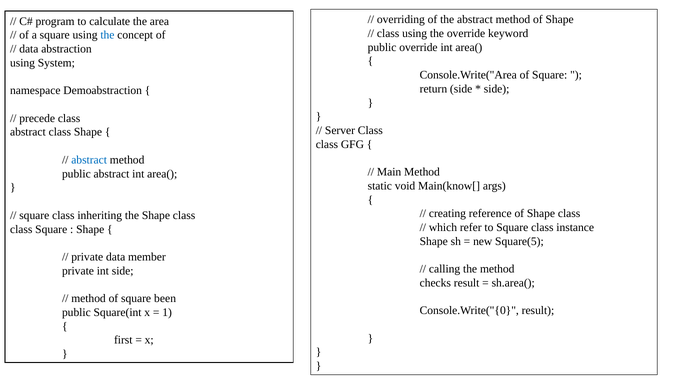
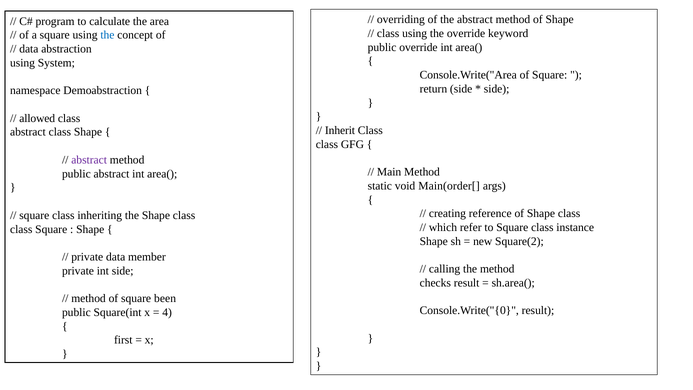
precede: precede -> allowed (37, 118)
Server: Server -> Inherit (340, 130)
abstract colour: blue -> purple (89, 160)
Main(know[: Main(know[ -> Main(order[ (449, 186)
Square(5: Square(5 -> Square(2 (519, 241)
1: 1 -> 4 (167, 312)
